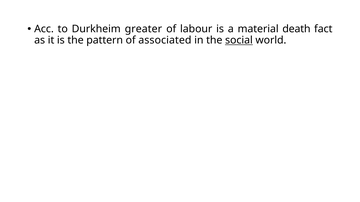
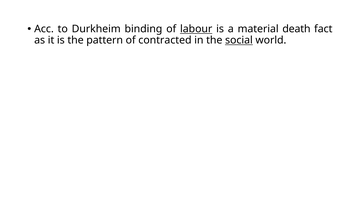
greater: greater -> binding (143, 29)
labour underline: none -> present (196, 29)
associated: associated -> contracted (165, 40)
